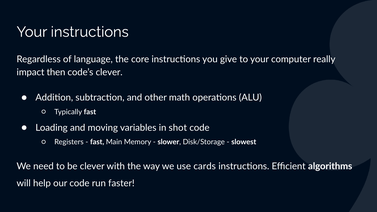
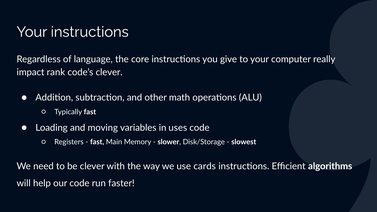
then: then -> rank (56, 72)
shot: shot -> uses (178, 128)
